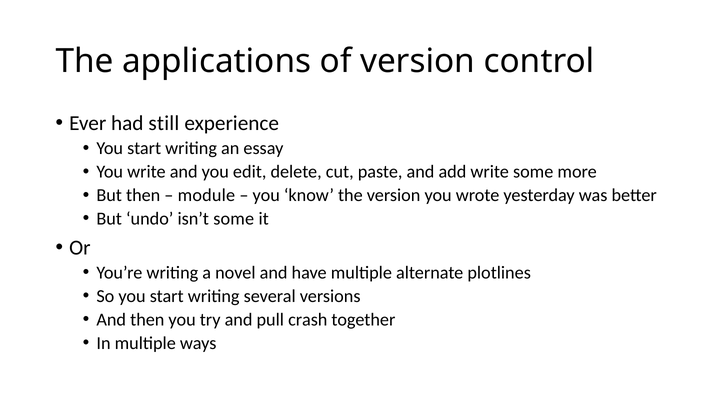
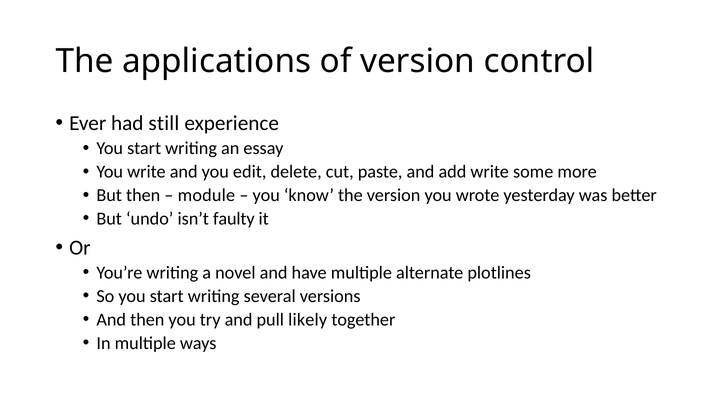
isn’t some: some -> faulty (234, 218)
crash: crash -> likely (308, 319)
